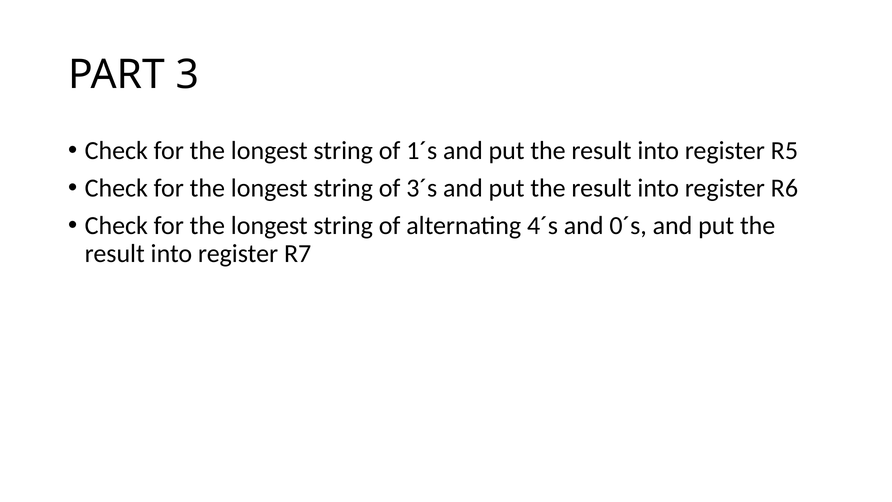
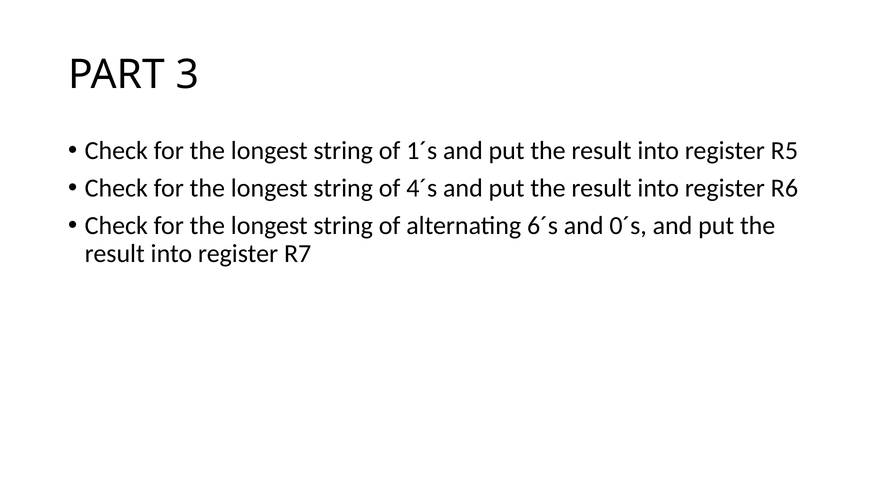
3´s: 3´s -> 4´s (422, 188)
4´s: 4´s -> 6´s (543, 226)
